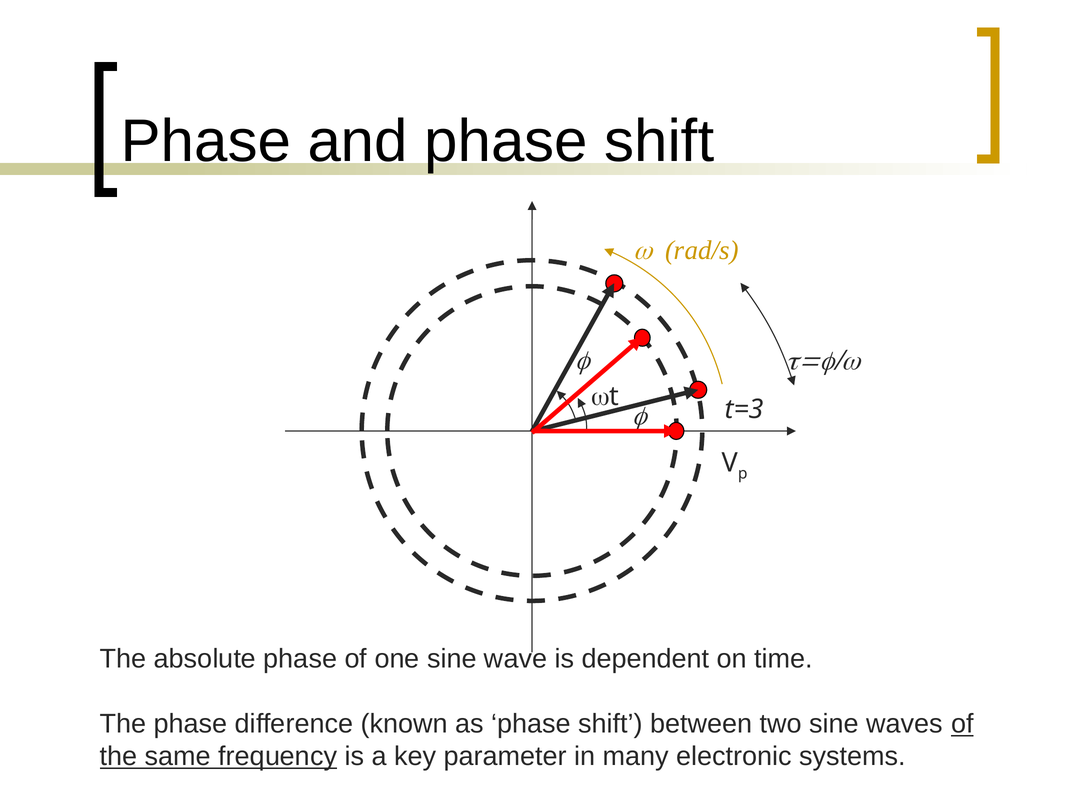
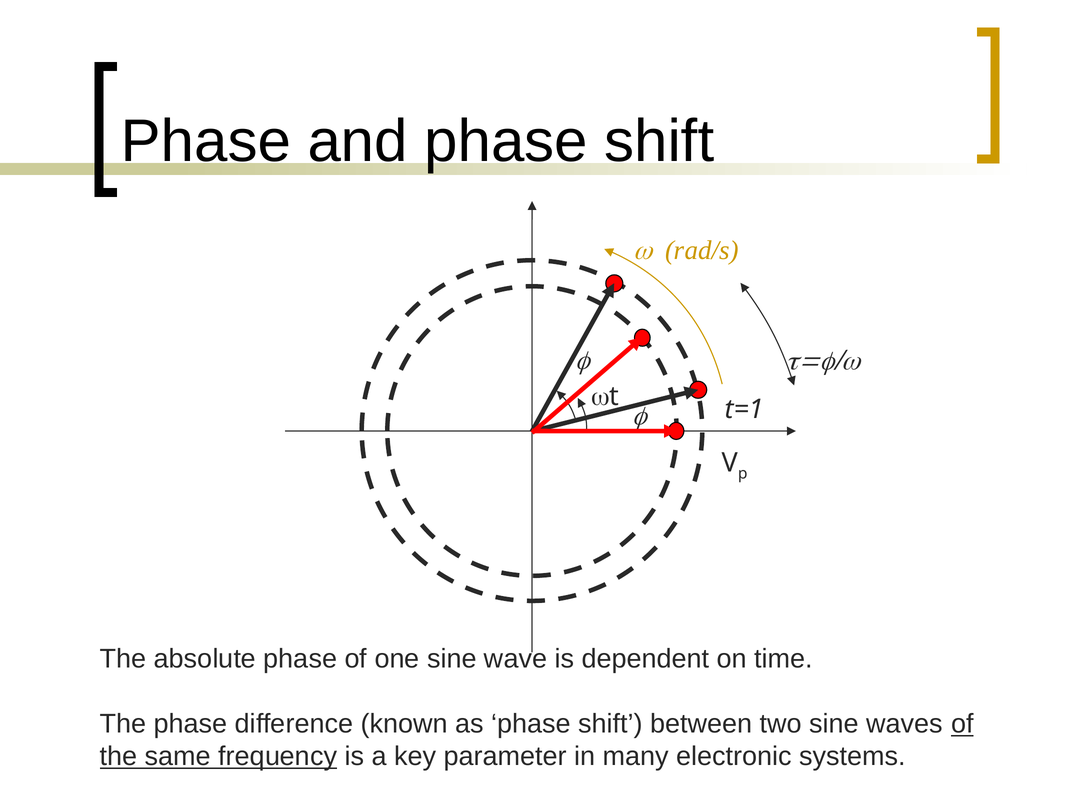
t=3: t=3 -> t=1 (744, 409)
